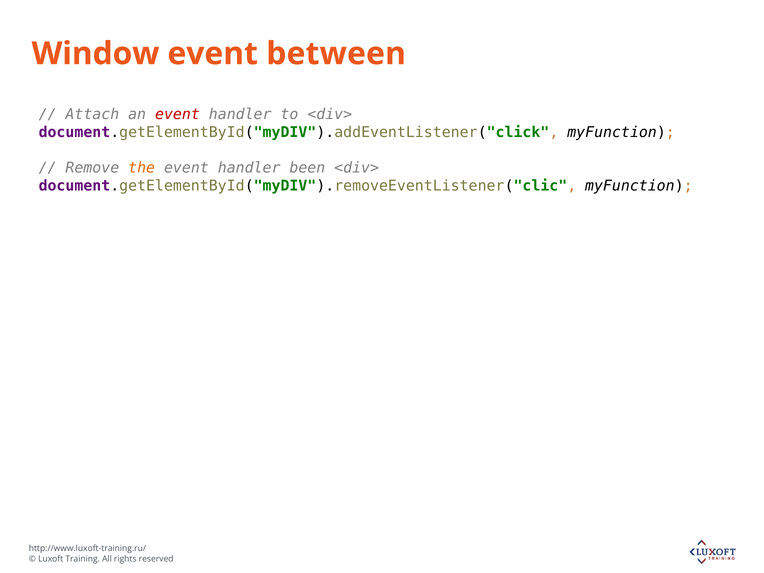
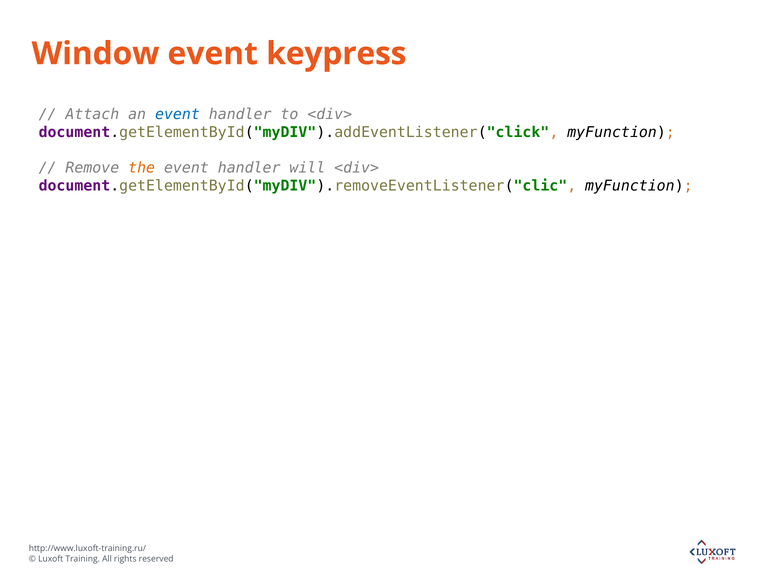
between: between -> keypress (336, 54)
event colour: red -> blue (177, 114)
been: been -> will (307, 168)
